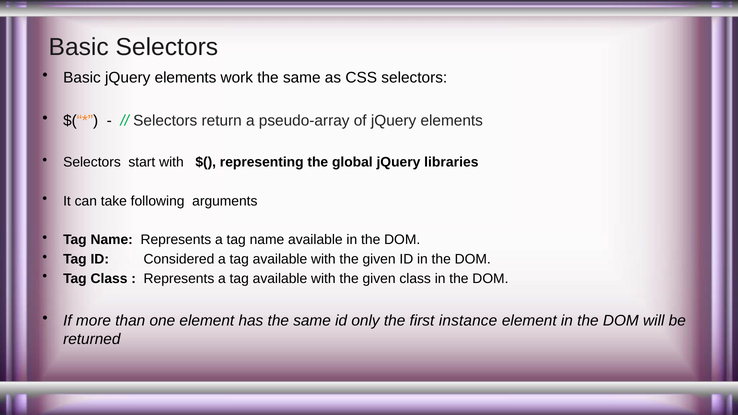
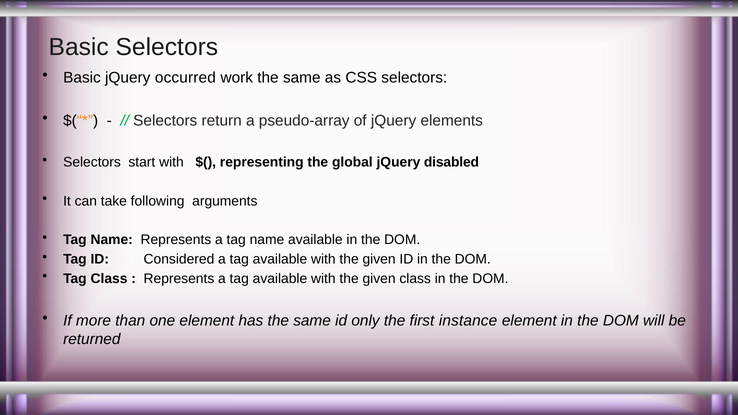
Basic jQuery elements: elements -> occurred (185, 78)
libraries: libraries -> disabled (451, 162)
